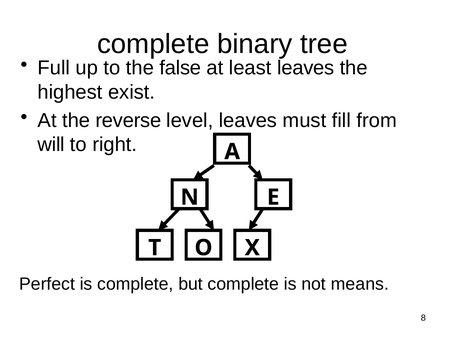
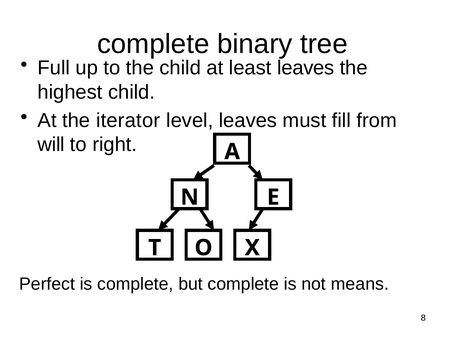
the false: false -> child (180, 68)
highest exist: exist -> child (132, 92)
reverse: reverse -> iterator (128, 120)
